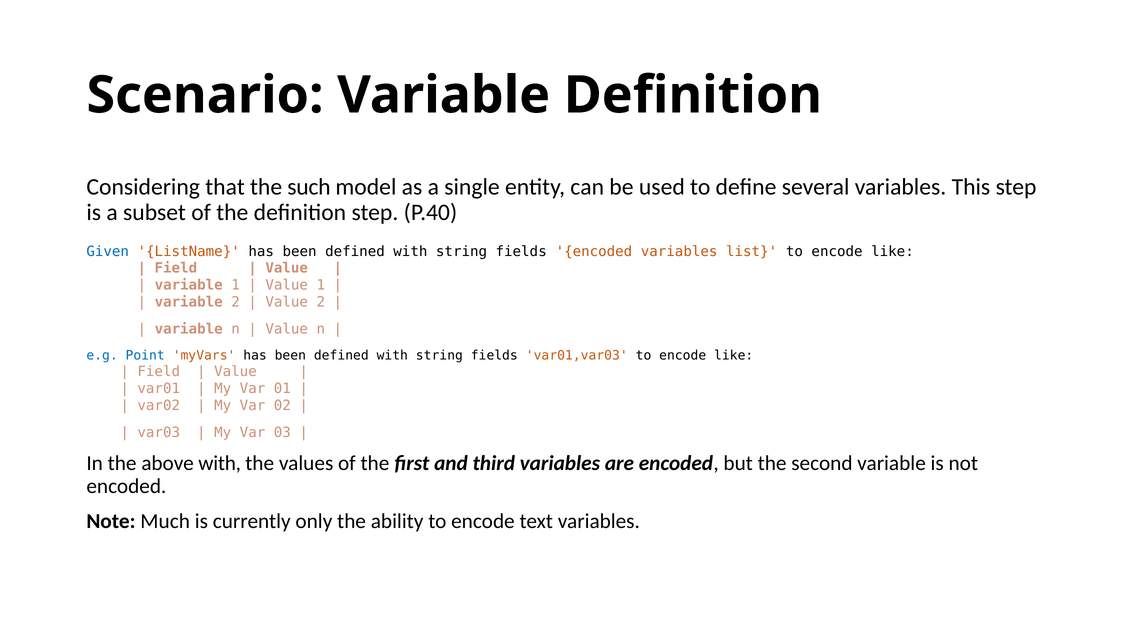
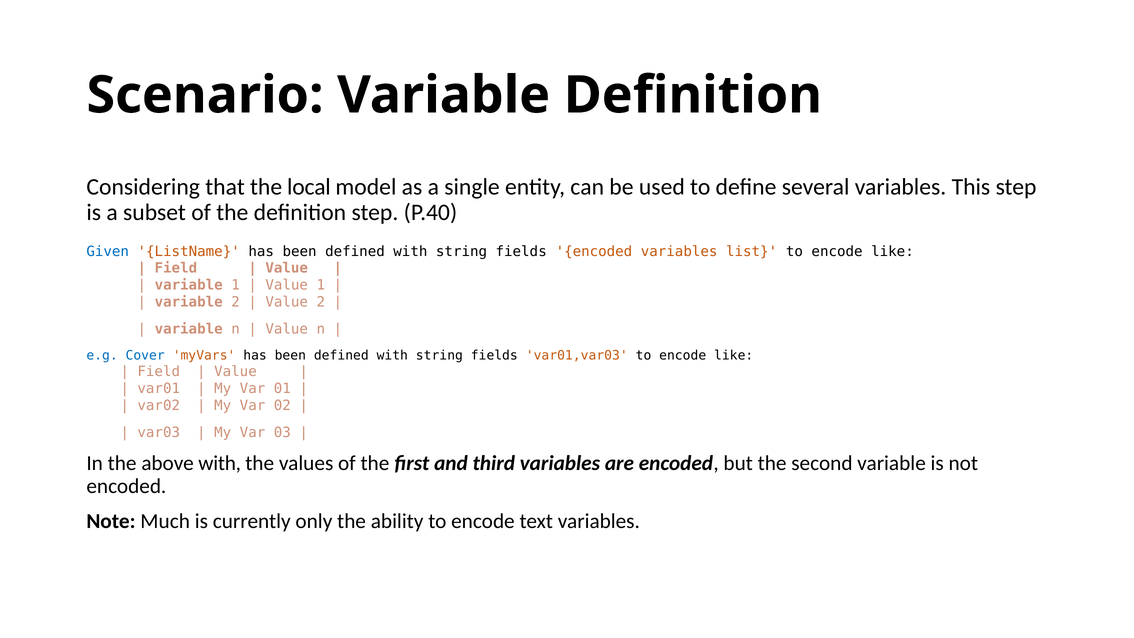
such: such -> local (309, 187)
Point: Point -> Cover (145, 355)
